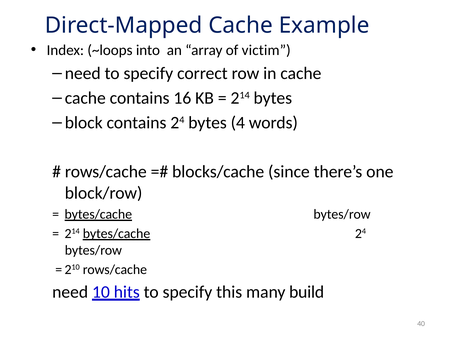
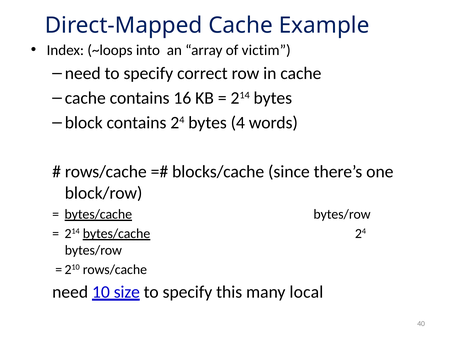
hits: hits -> size (127, 292)
build: build -> local (306, 292)
